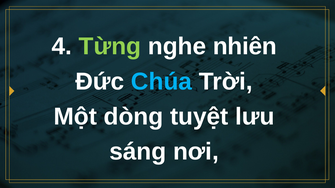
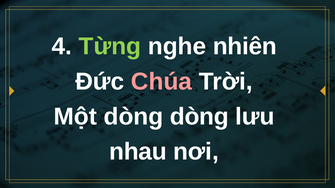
Chúa colour: light blue -> pink (162, 82)
dòng tuyệt: tuyệt -> dòng (199, 117)
sáng: sáng -> nhau (138, 152)
